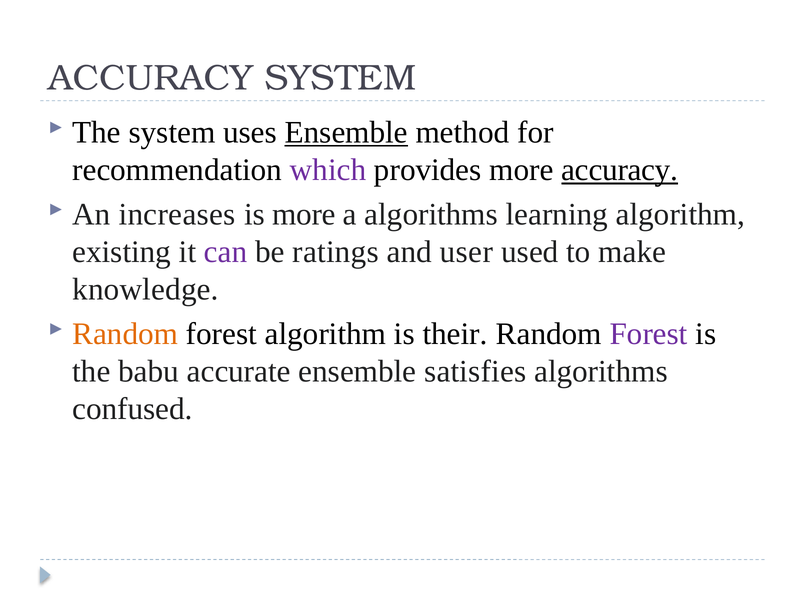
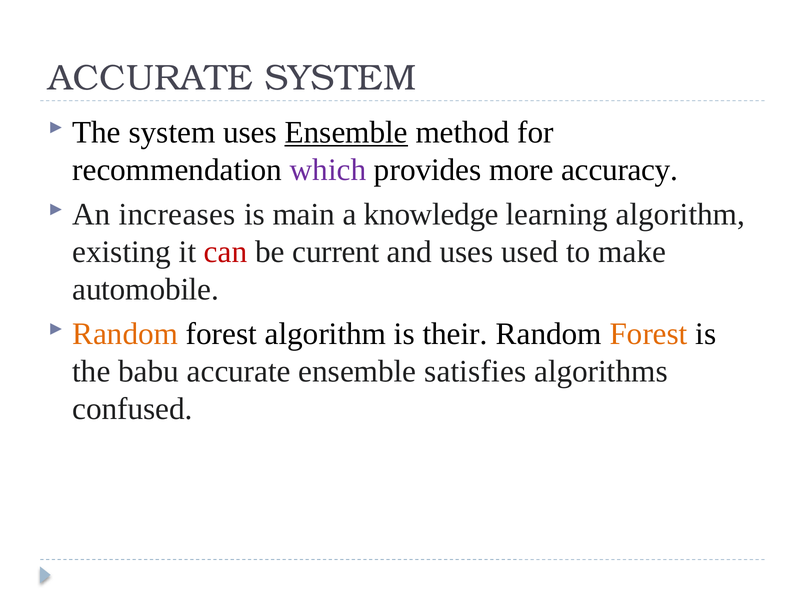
ACCURACY: ACCURACY -> ACCURATE (151, 78)
accuracy underline: present -> none (620, 170)
is more: more -> main (304, 214)
a algorithms: algorithms -> knowledge (431, 214)
can colour: purple -> red (226, 252)
ratings: ratings -> current (336, 252)
and user: user -> uses (467, 252)
knowledge: knowledge -> automobile (146, 289)
Forest colour: purple -> orange (649, 334)
